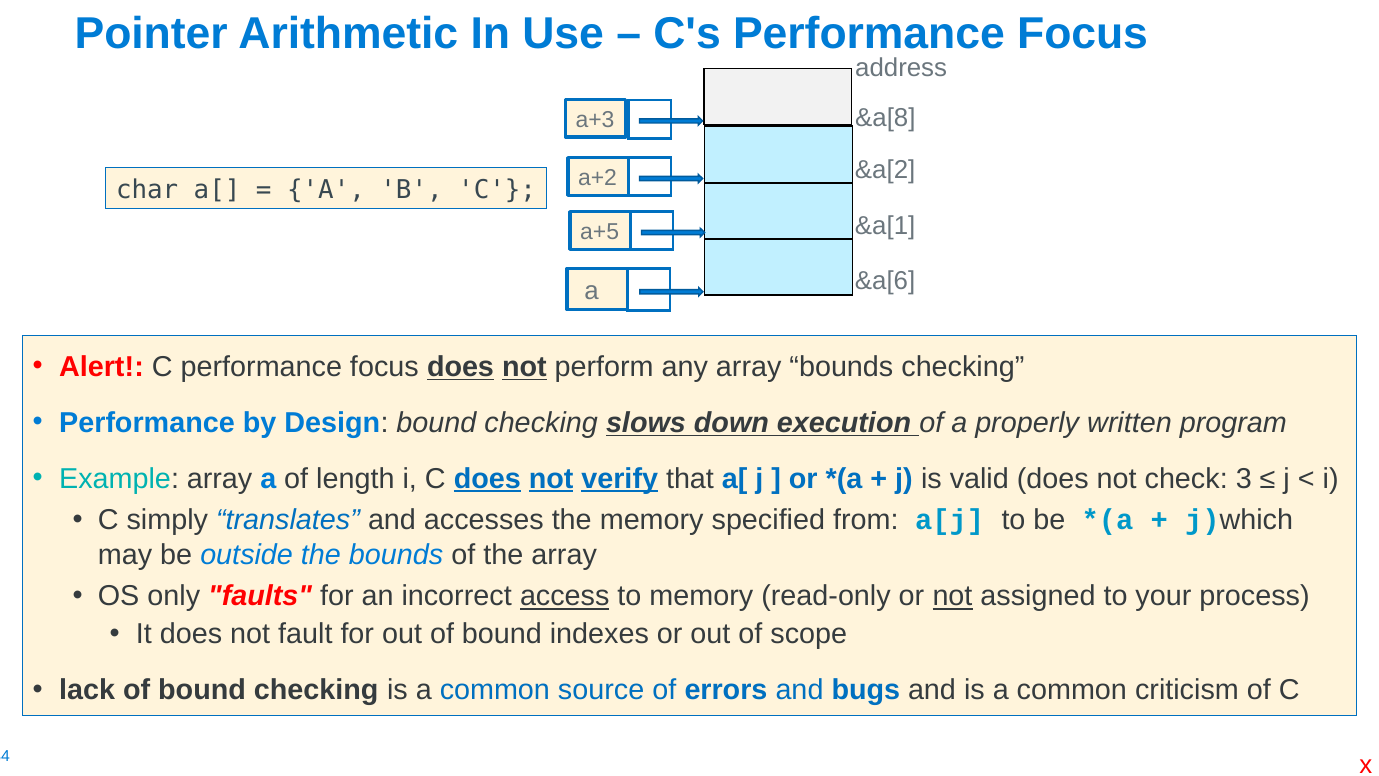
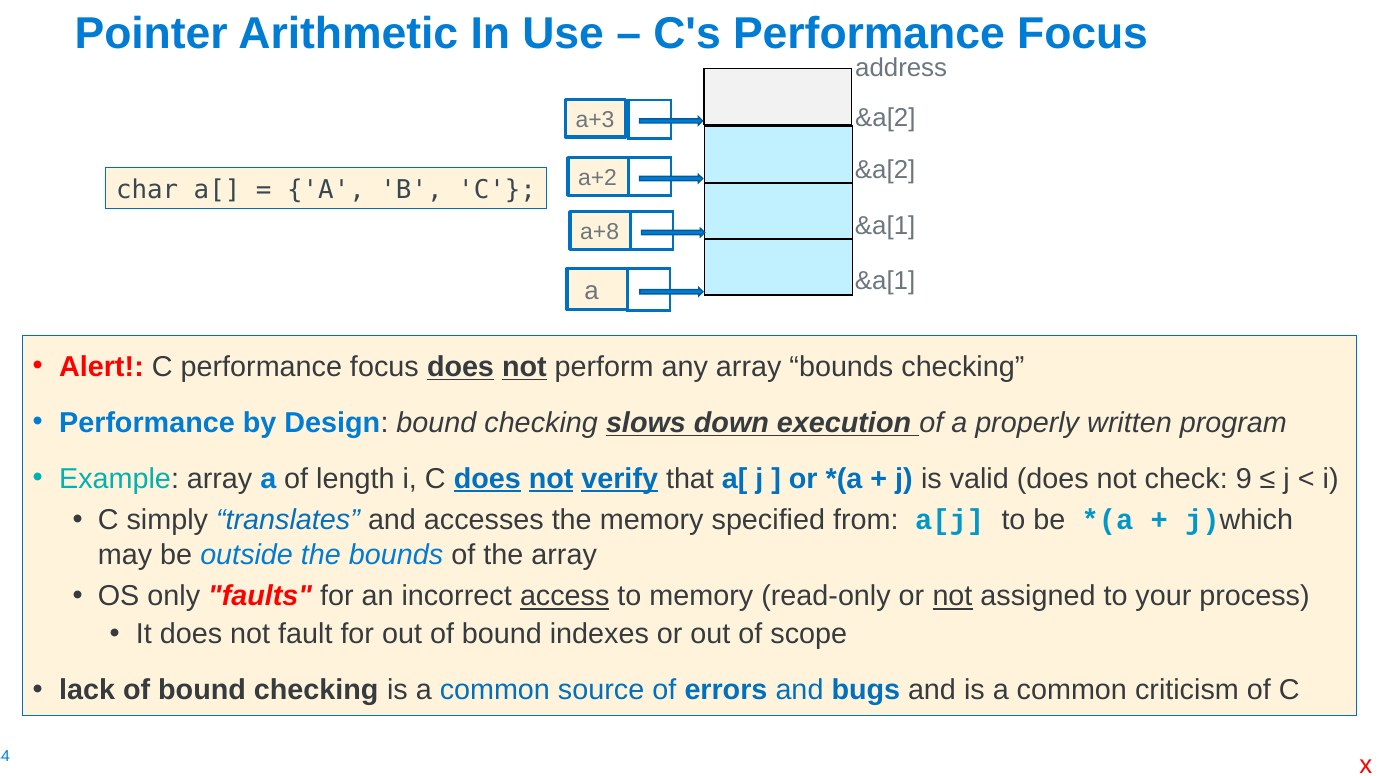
&a[8: &a[8 -> &a[2 (885, 118)
a+5: a+5 -> a+8 (600, 232)
&a[6: &a[6 -> &a[1 (885, 281)
3: 3 -> 9 (1244, 478)
